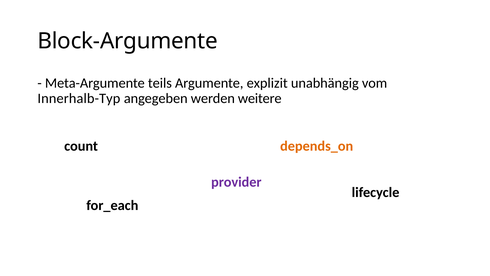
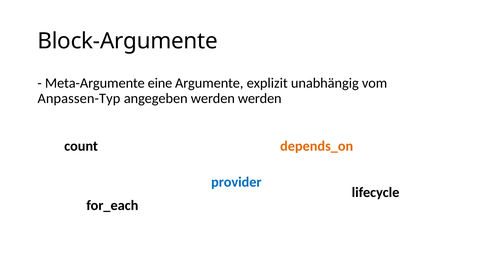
teils: teils -> eine (160, 83)
Innerhalb-Typ: Innerhalb-Typ -> Anpassen-Typ (79, 98)
werden weitere: weitere -> werden (260, 98)
provider colour: purple -> blue (236, 182)
